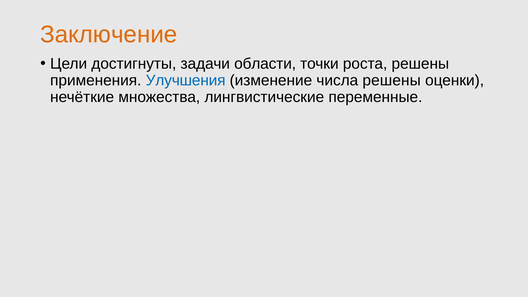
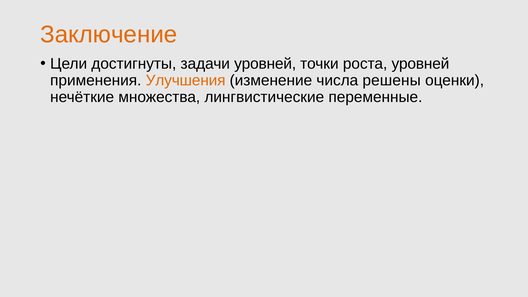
задачи области: области -> уровней (265, 64)
роста решены: решены -> уровней (420, 64)
Улучшения colour: blue -> orange (186, 80)
